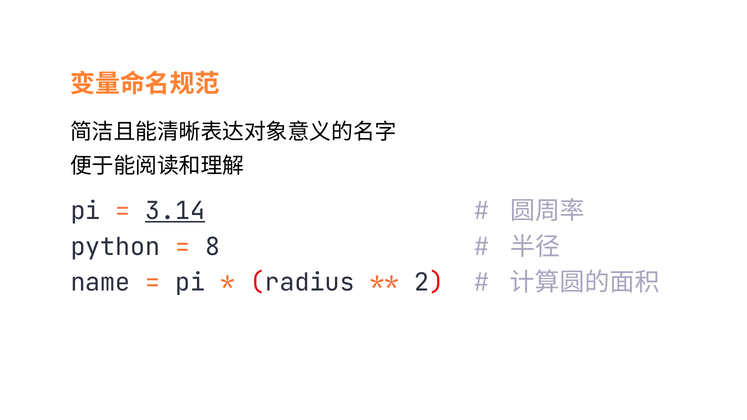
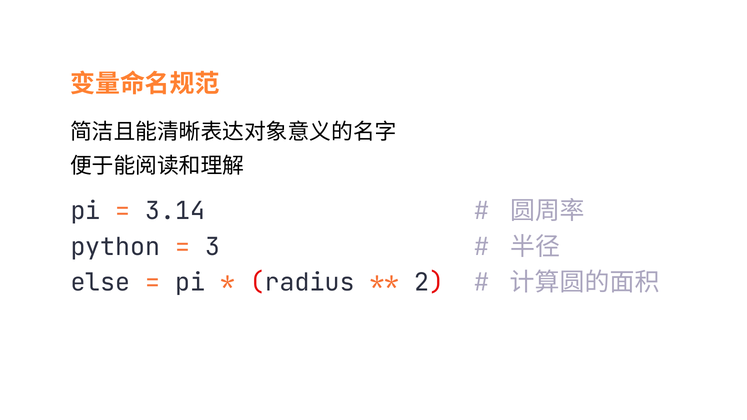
3.14 underline: present -> none (175, 211)
8: 8 -> 3 (213, 247)
name: name -> else (100, 283)
